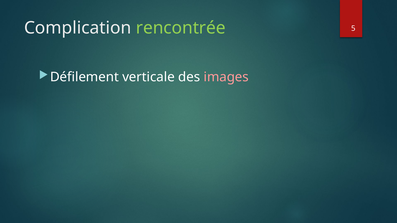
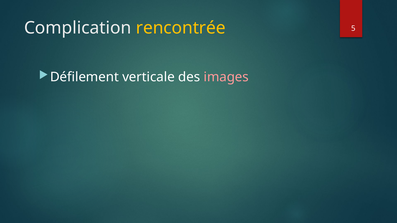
rencontrée colour: light green -> yellow (181, 28)
